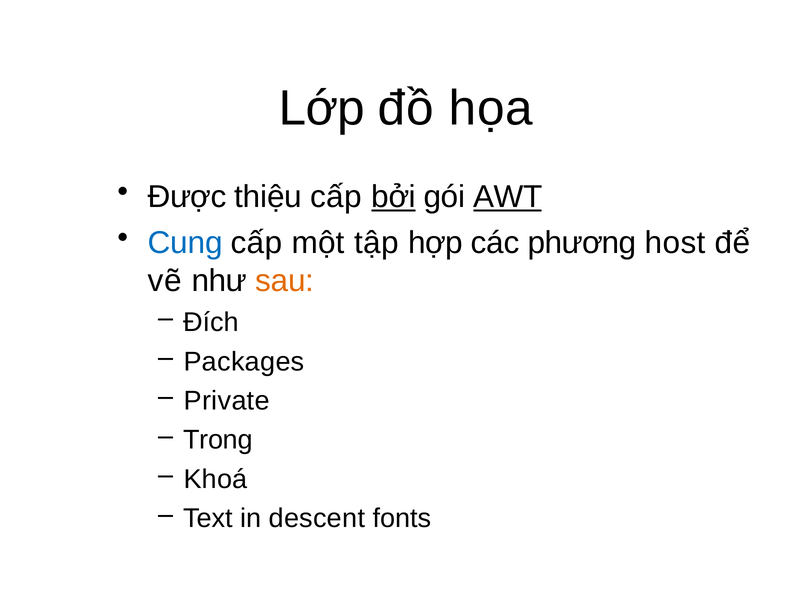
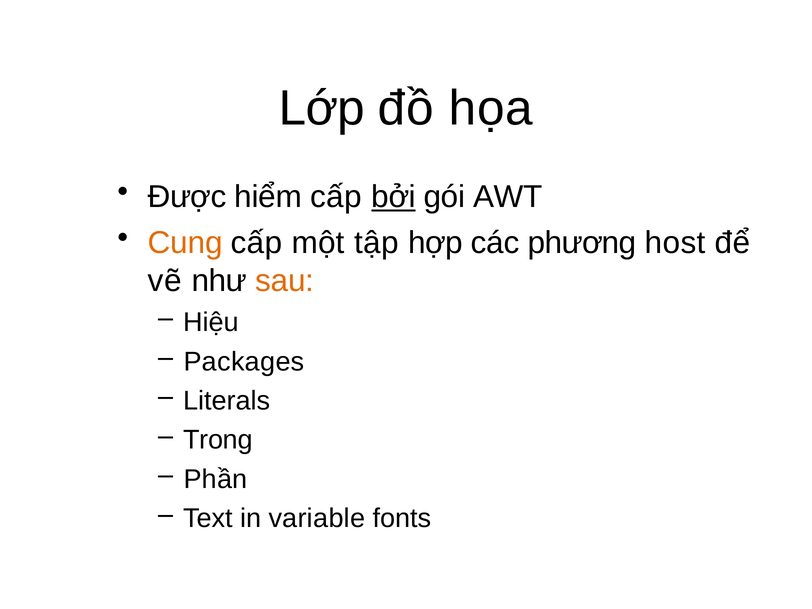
thiệu: thiệu -> hiểm (268, 197)
AWT underline: present -> none (508, 197)
Cung colour: blue -> orange (185, 243)
Đích: Đích -> Hiệu (211, 322)
Private: Private -> Literals (227, 401)
Khoá: Khoá -> Phần (216, 479)
descent: descent -> variable (317, 519)
